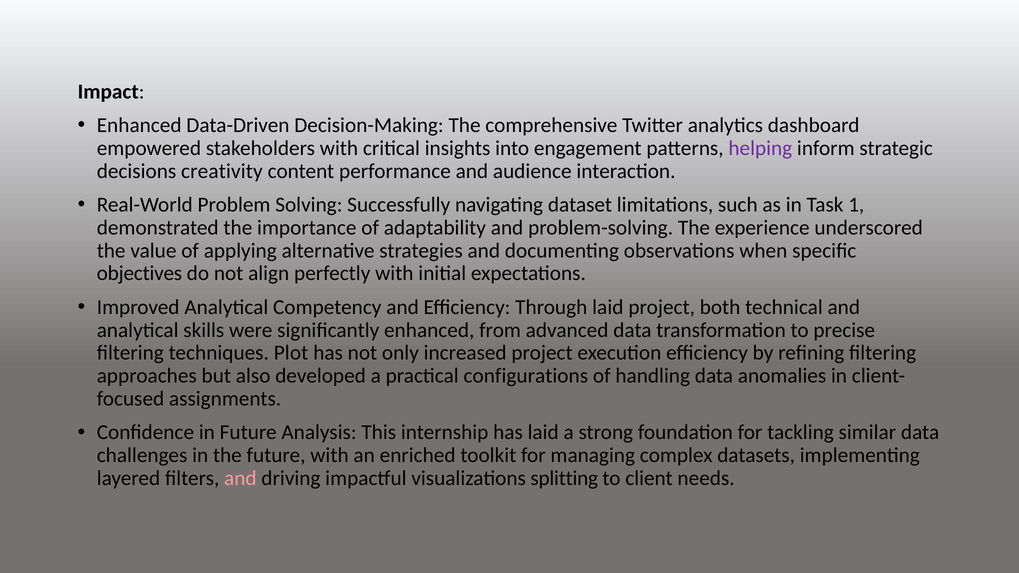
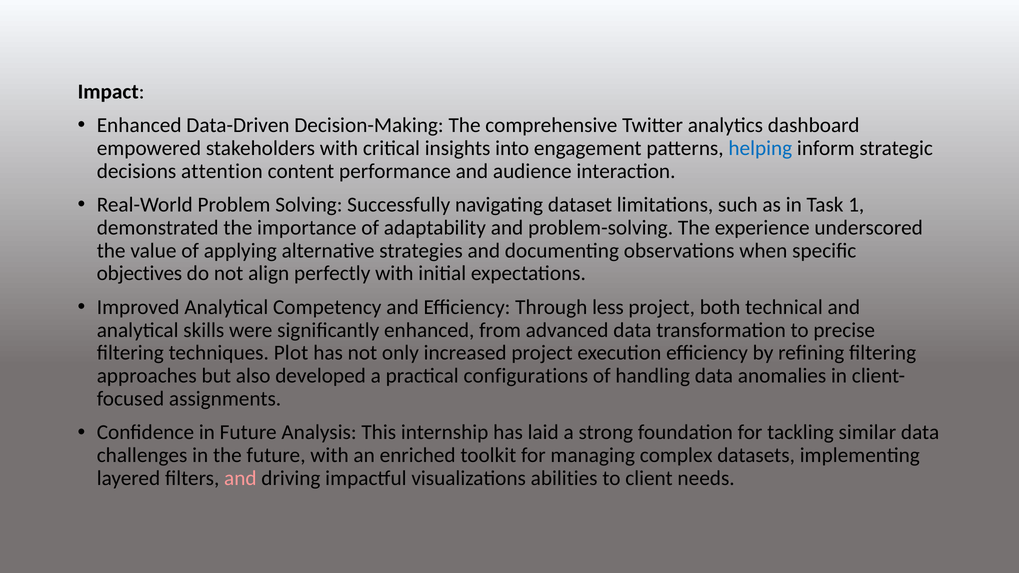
helping colour: purple -> blue (760, 148)
creativity: creativity -> attention (222, 171)
Through laid: laid -> less (608, 307)
splitting: splitting -> abilities (564, 478)
